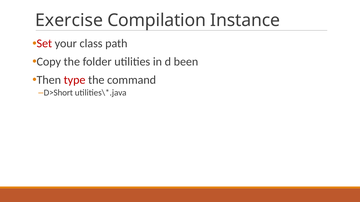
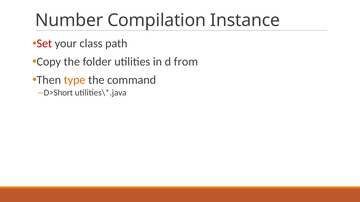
Exercise: Exercise -> Number (69, 20)
been: been -> from (186, 62)
type colour: red -> orange (75, 80)
